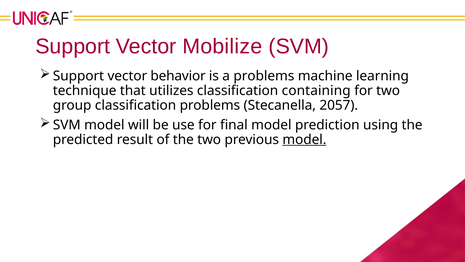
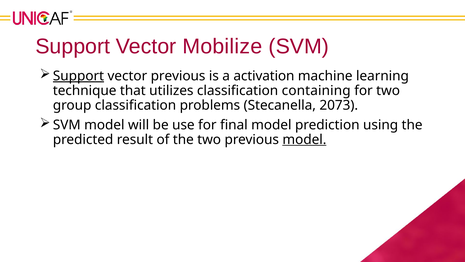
Support underline: none -> present (78, 76)
vector behavior: behavior -> previous (178, 76)
a problems: problems -> activation (264, 76)
2057: 2057 -> 2073 (339, 105)
